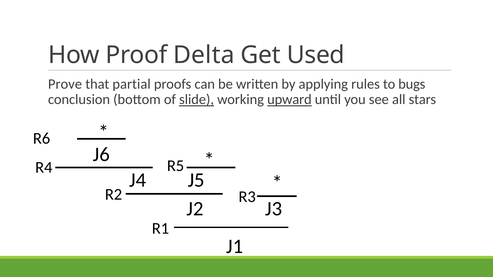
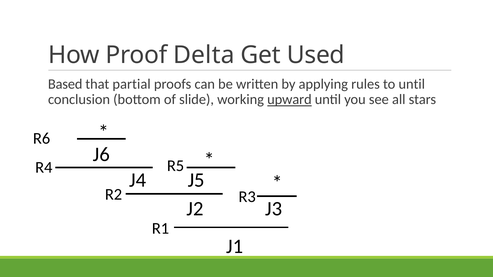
Prove: Prove -> Based (65, 84)
to bugs: bugs -> until (412, 84)
slide underline: present -> none (197, 100)
